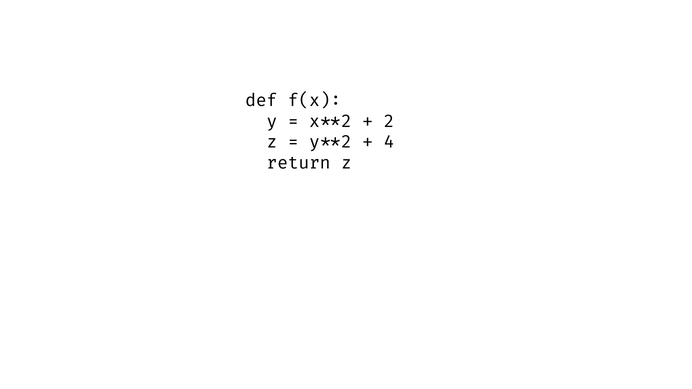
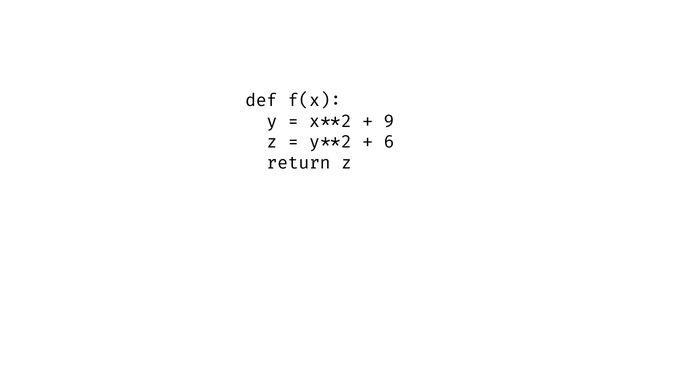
2: 2 -> 9 (389, 122)
4: 4 -> 6 (389, 142)
